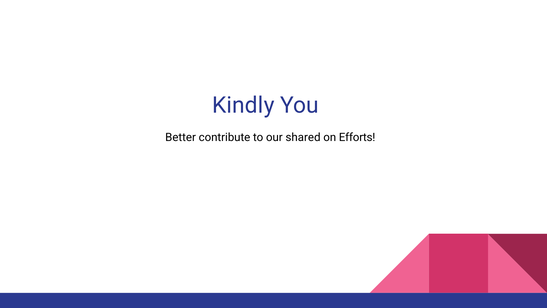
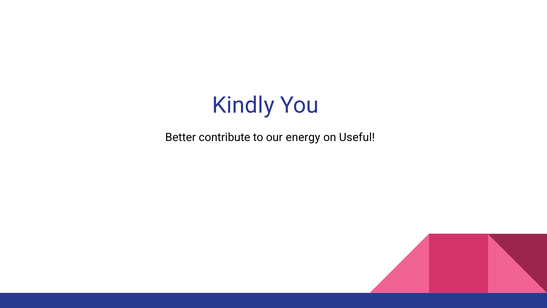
shared: shared -> energy (303, 137)
Efforts: Efforts -> Useful (357, 137)
